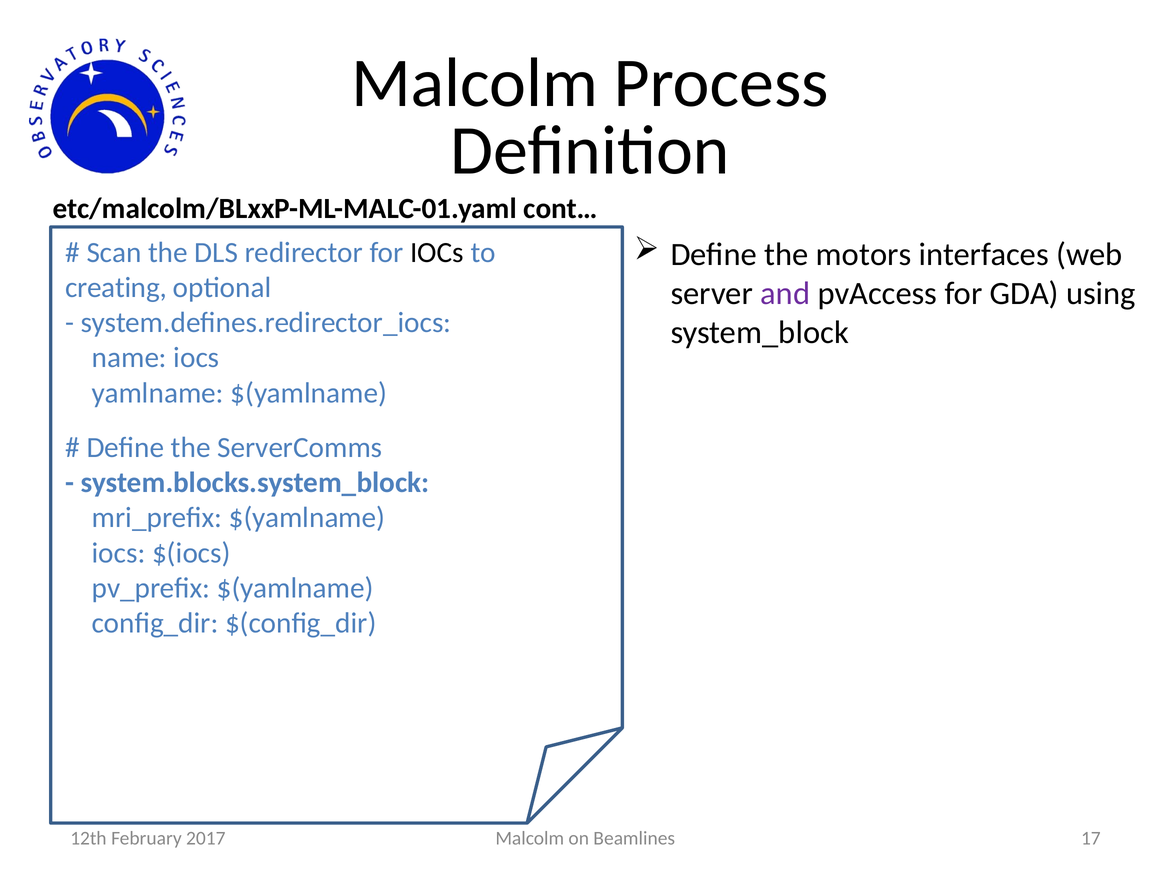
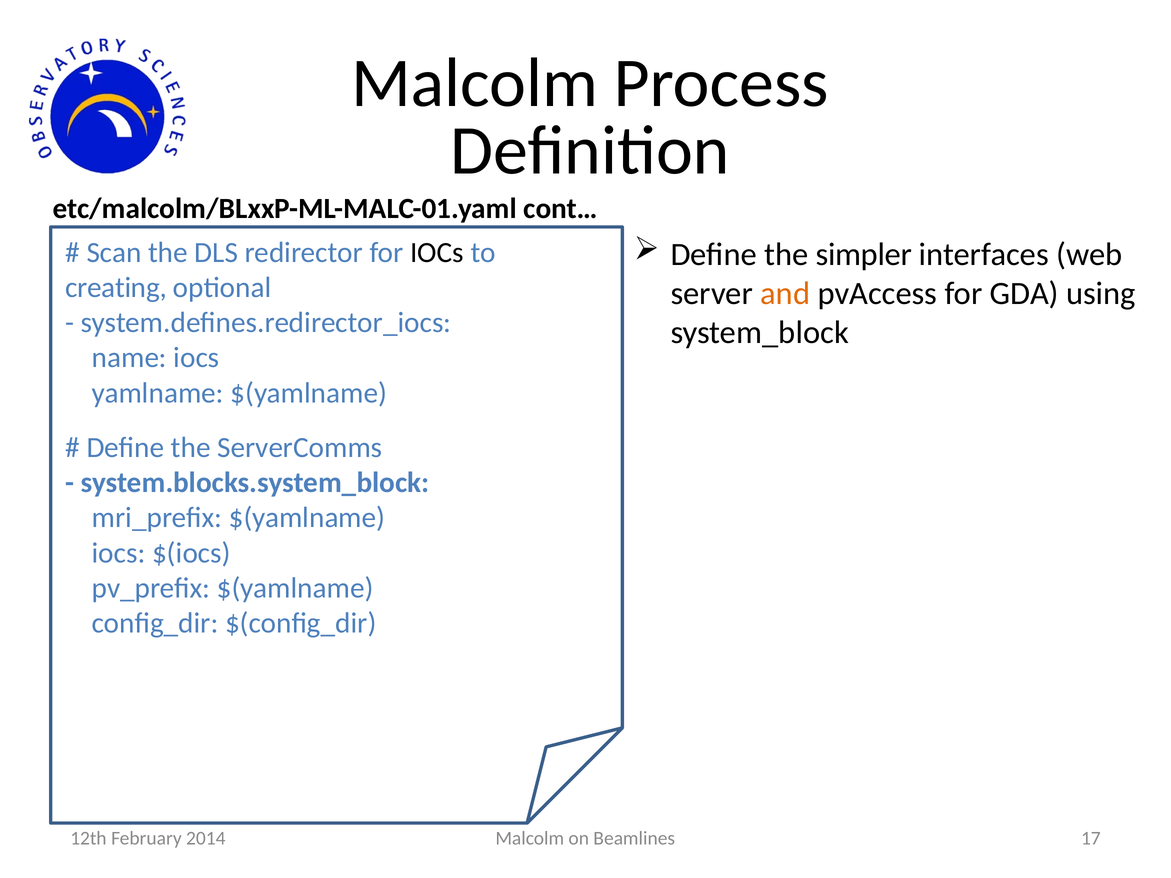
motors: motors -> simpler (864, 255)
and colour: purple -> orange (785, 294)
2017: 2017 -> 2014 (206, 839)
